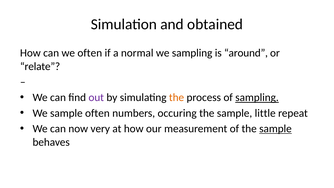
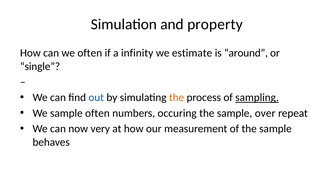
obtained: obtained -> property (215, 24)
normal: normal -> infinity (137, 53)
we sampling: sampling -> estimate (192, 53)
relate: relate -> single (40, 66)
out colour: purple -> blue (96, 97)
little: little -> over (265, 113)
sample underline: present -> none (275, 129)
